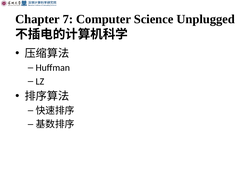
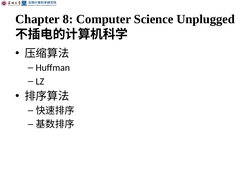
7: 7 -> 8 (68, 19)
